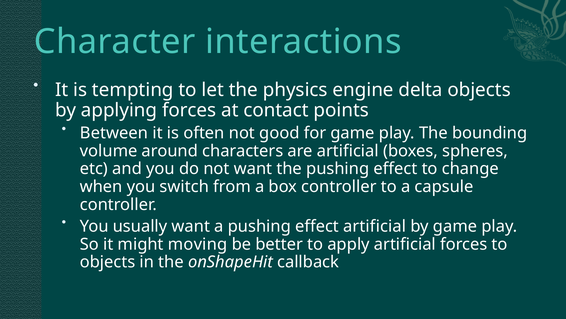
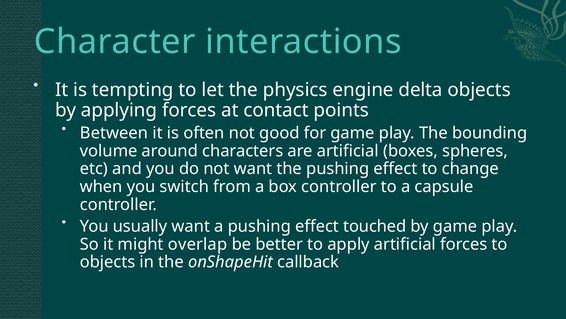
effect artificial: artificial -> touched (375, 226)
moving: moving -> overlap (198, 244)
